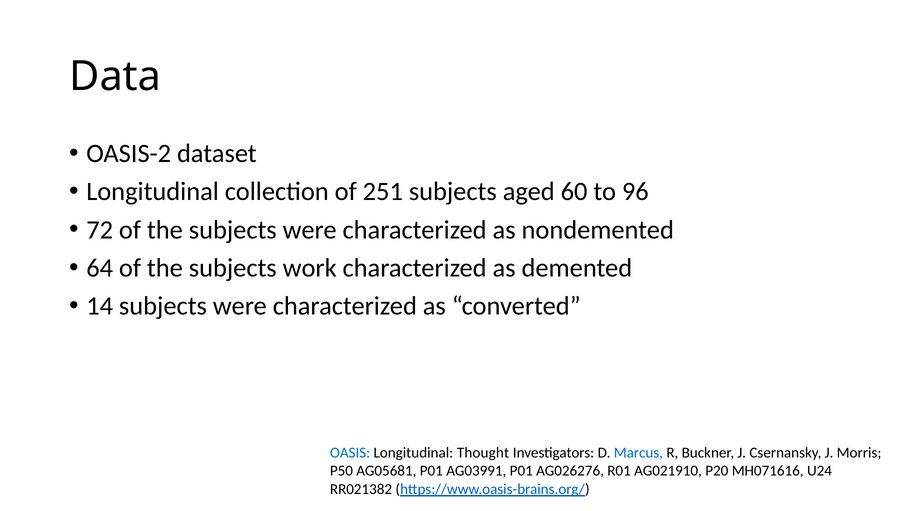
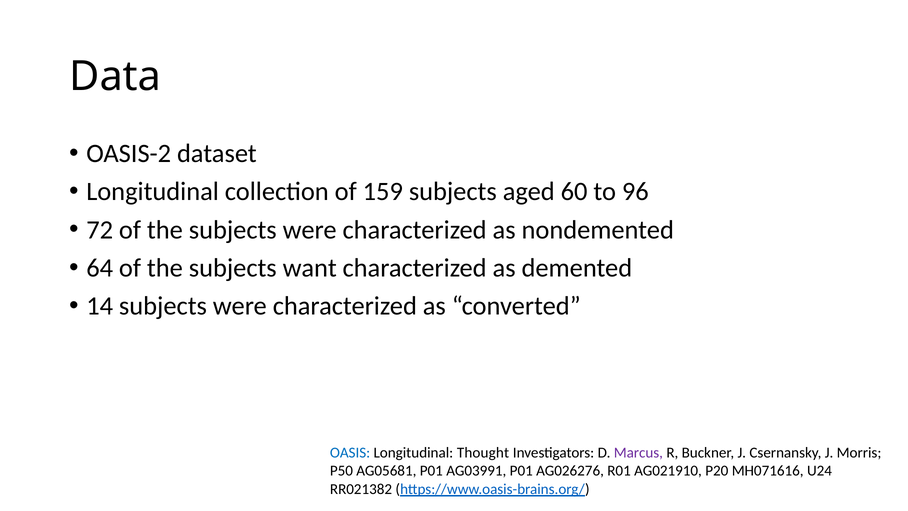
251: 251 -> 159 (383, 192)
work: work -> want (310, 268)
Marcus colour: blue -> purple (638, 453)
